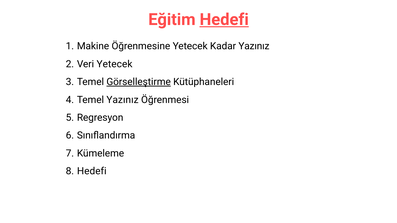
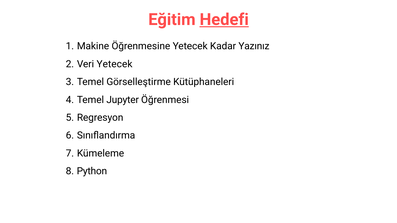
Görselleştirme underline: present -> none (139, 82)
Temel Yazınız: Yazınız -> Jupyter (123, 100)
Hedefi: Hedefi -> Python (92, 171)
